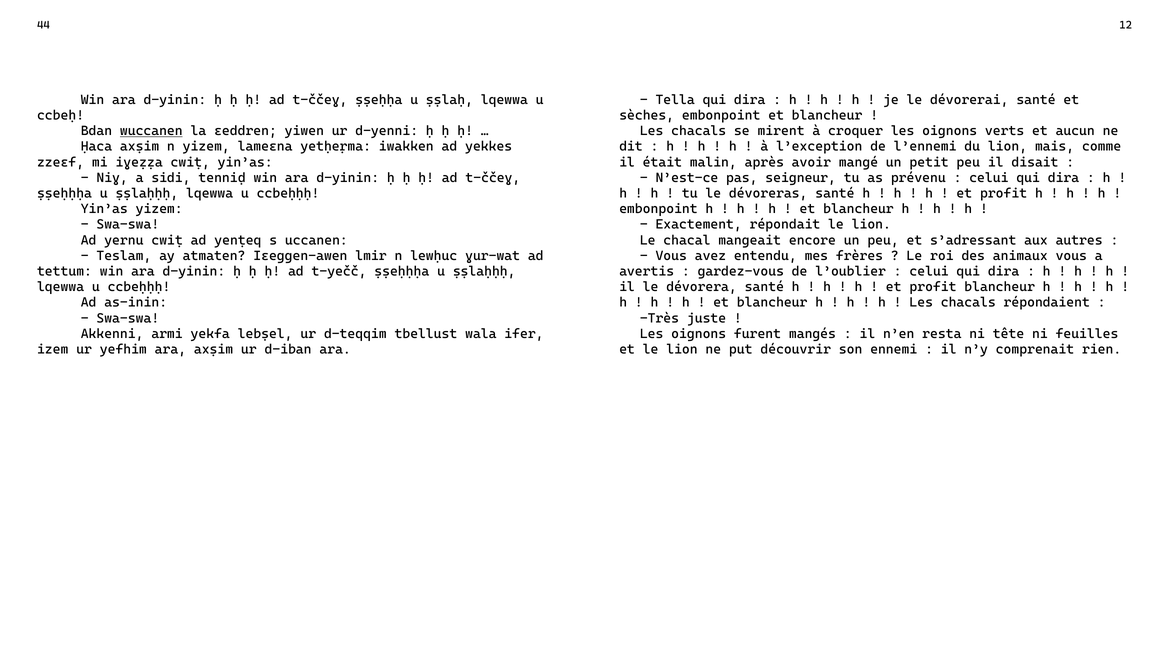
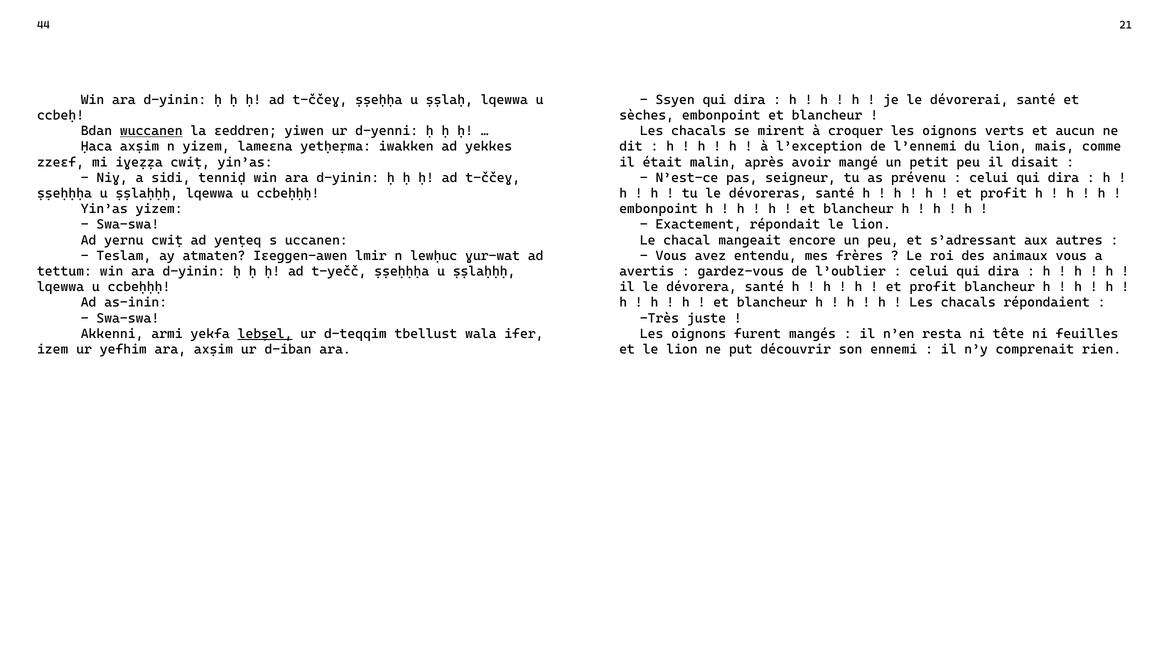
12: 12 -> 21 (1126, 25)
Tella: Tella -> Ssyen (675, 100)
lebṣel underline: none -> present (265, 334)
